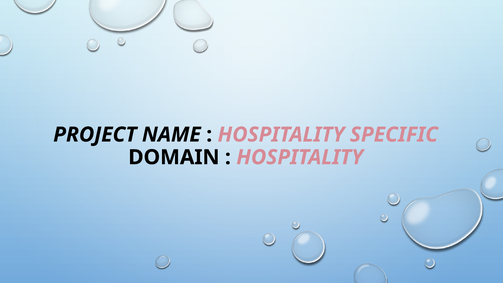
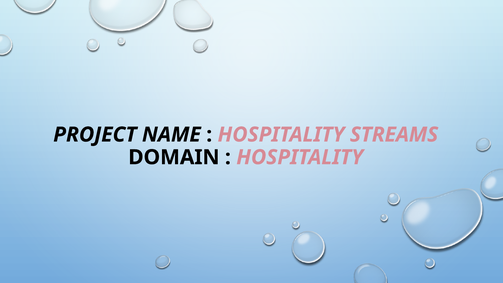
SPECIFIC: SPECIFIC -> STREAMS (394, 135)
